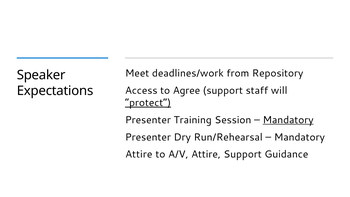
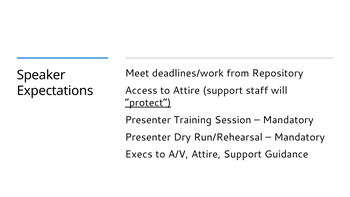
to Agree: Agree -> Attire (186, 90)
Mandatory underline: present -> none (288, 120)
Attire: Attire -> Execs (139, 154)
